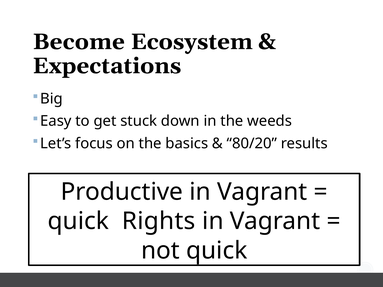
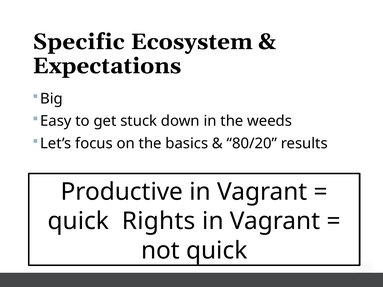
Become: Become -> Specific (79, 42)
